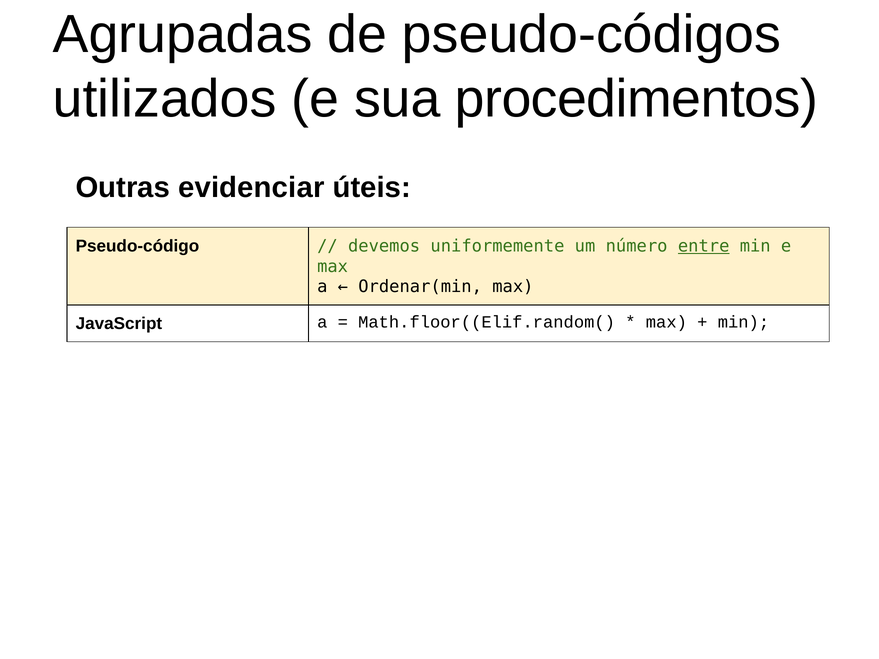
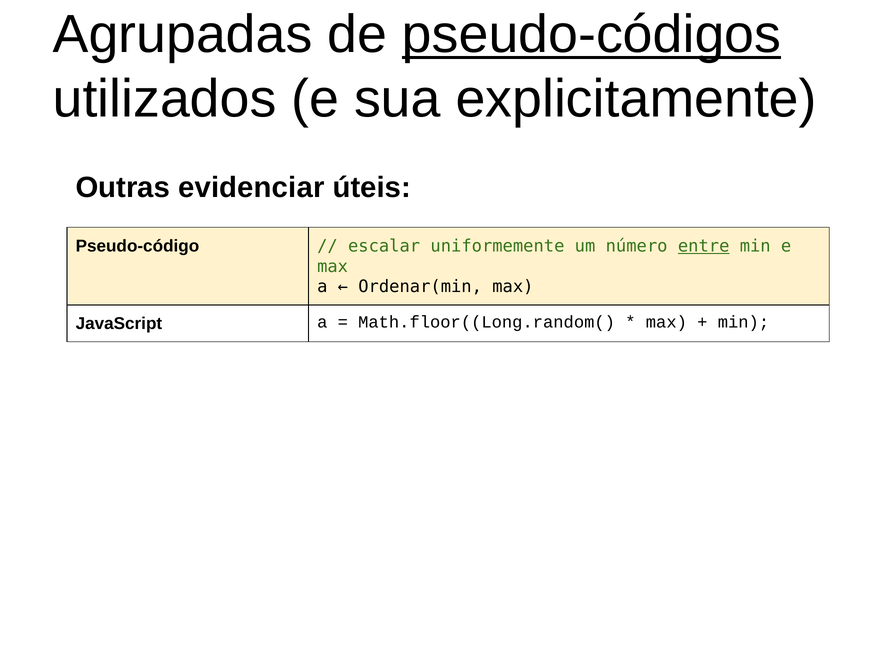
pseudo-códigos underline: none -> present (592, 35)
procedimentos: procedimentos -> explicitamente (636, 99)
devemos: devemos -> escalar (384, 246)
Math.floor((Elif.random(: Math.floor((Elif.random( -> Math.floor((Long.random( (487, 322)
